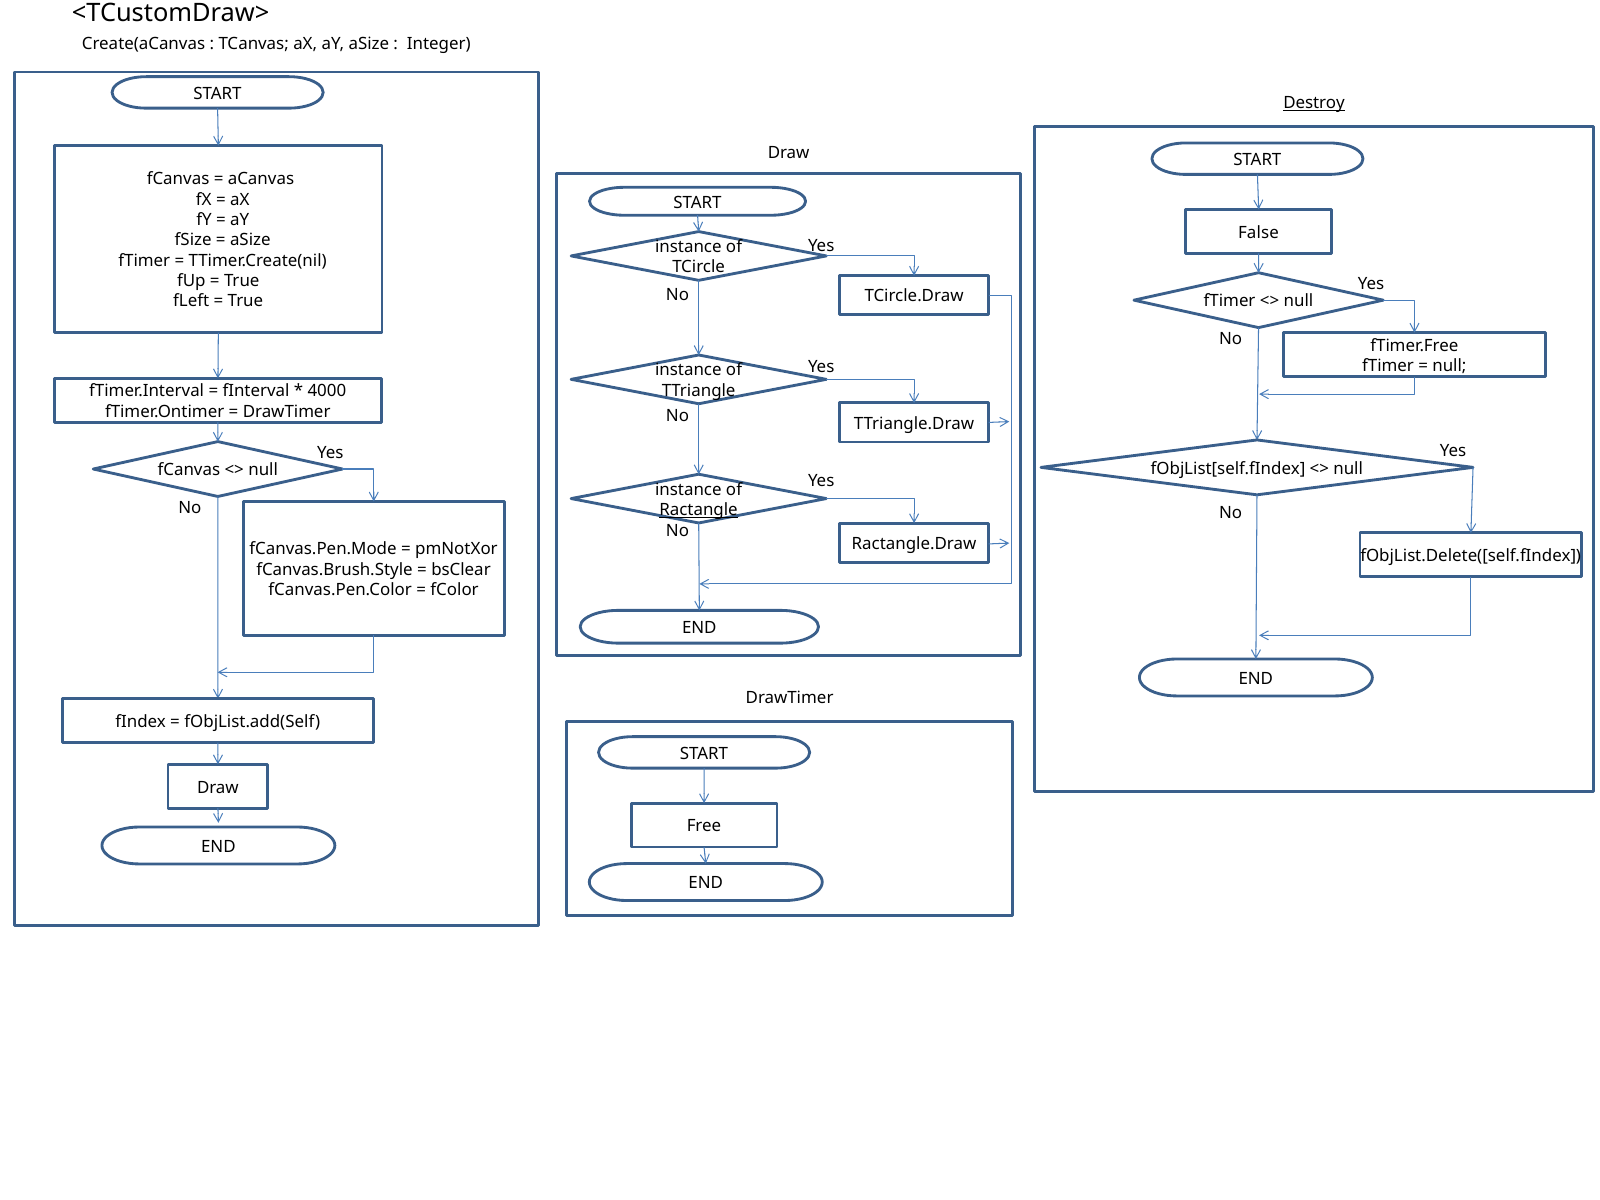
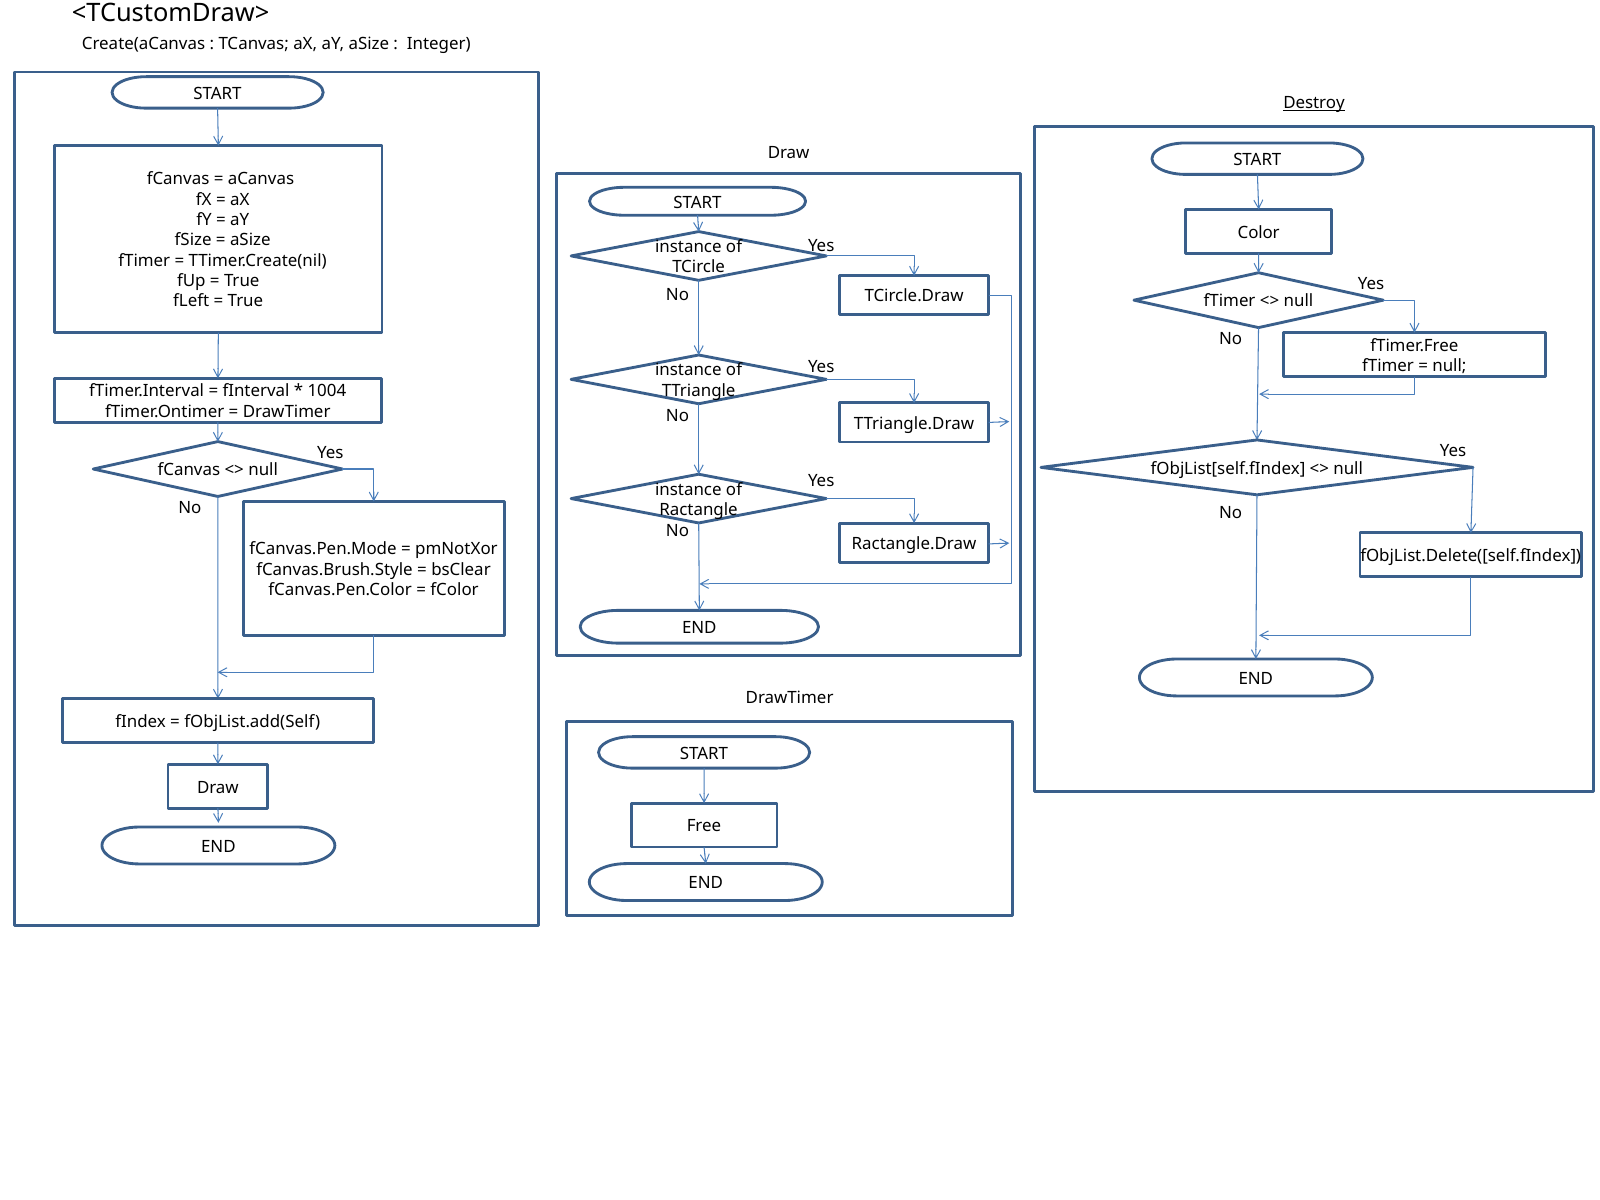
False: False -> Color (1259, 233)
4000: 4000 -> 1004 (327, 391)
Ractangle underline: present -> none (699, 510)
